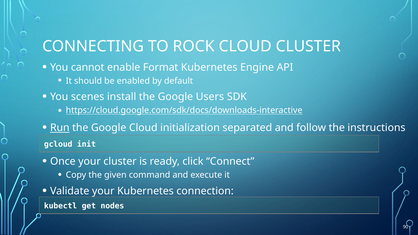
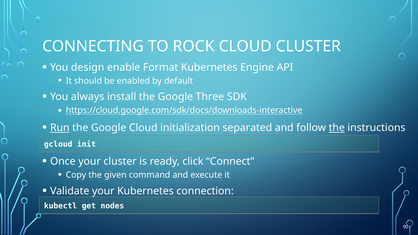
cannot: cannot -> design (88, 67)
scenes: scenes -> always (88, 97)
Users: Users -> Three (210, 97)
the underline: none -> present (337, 128)
